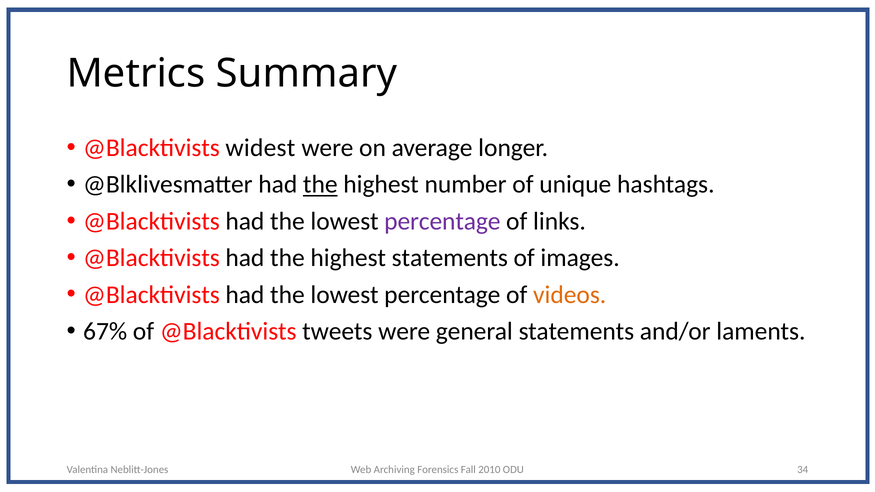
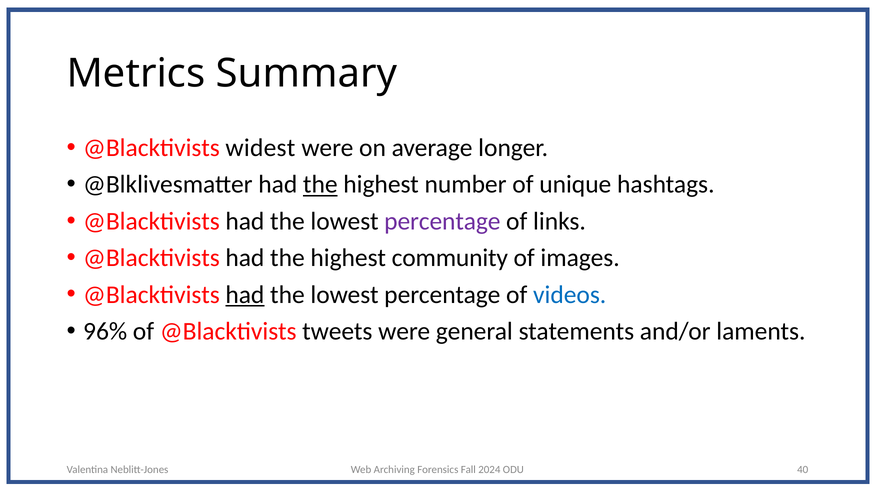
highest statements: statements -> community (450, 258)
had underline: none -> present (245, 295)
videos colour: orange -> blue (570, 295)
67%: 67% -> 96% (105, 331)
2010: 2010 -> 2024 (489, 470)
34: 34 -> 40 (803, 470)
